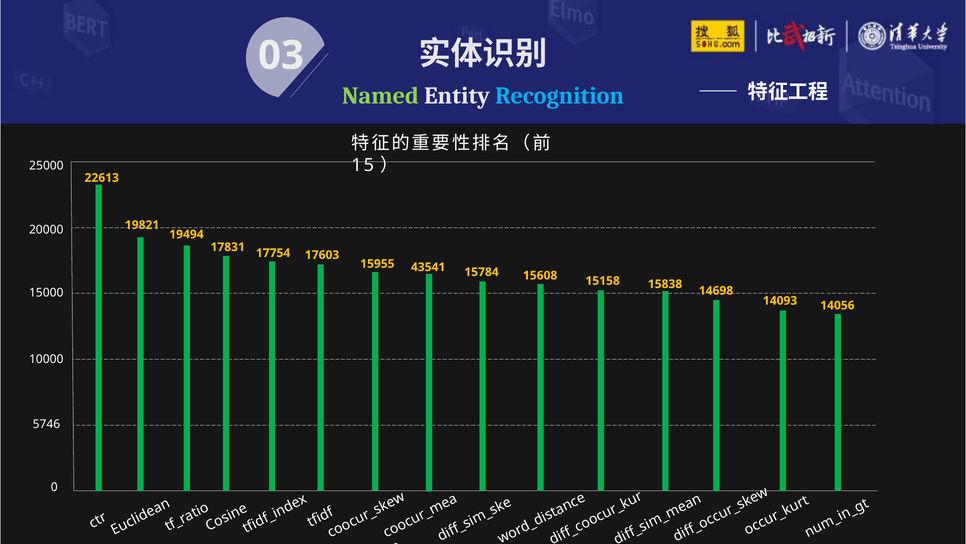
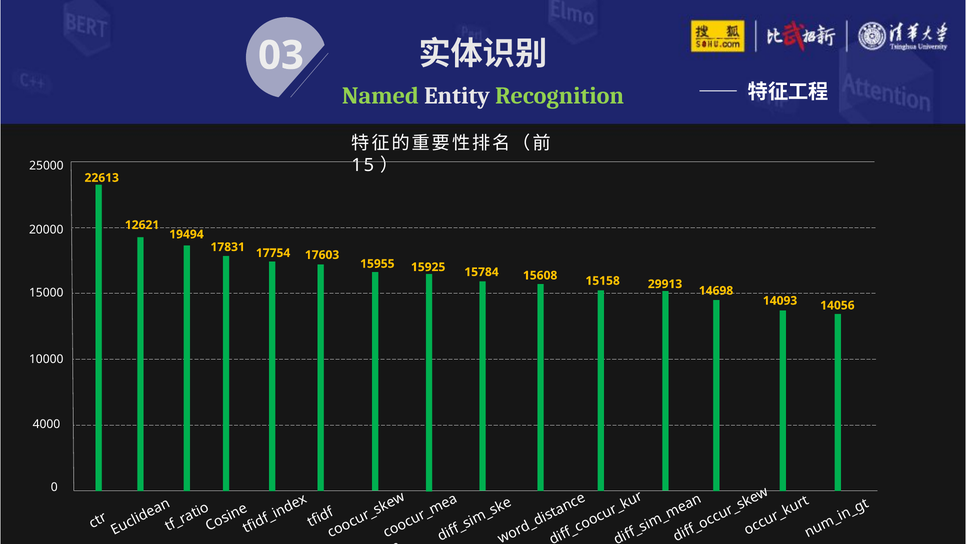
Recognition colour: light blue -> light green (560, 96)
19821: 19821 -> 12621 (142, 225)
43541: 43541 -> 15925 (428, 267)
15838: 15838 -> 29913 (665, 284)
5746: 5746 -> 4000 (46, 424)
